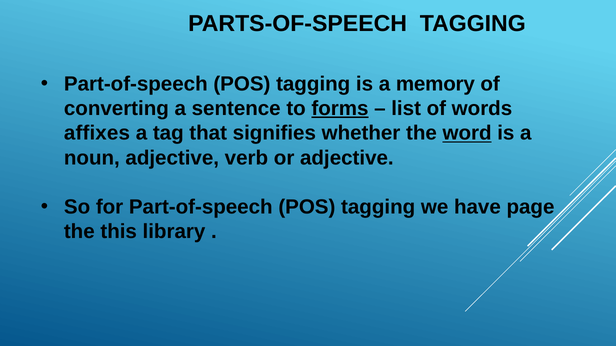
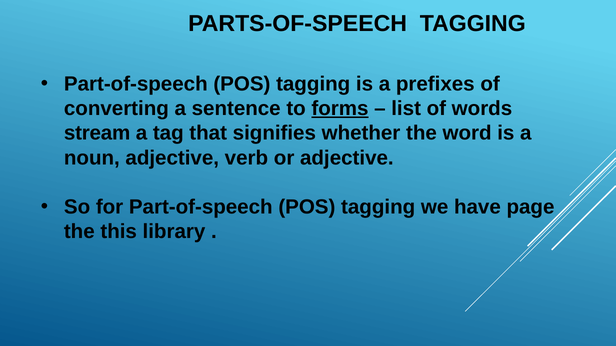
memory: memory -> prefixes (435, 84)
affixes: affixes -> stream (97, 133)
word underline: present -> none (467, 133)
